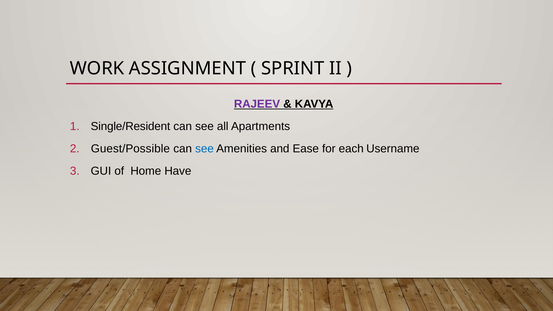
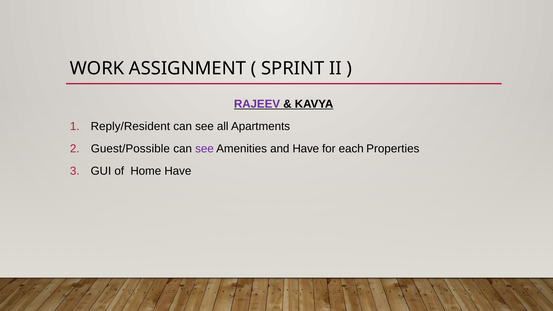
Single/Resident: Single/Resident -> Reply/Resident (130, 126)
see colour: blue -> purple (204, 149)
and Ease: Ease -> Have (306, 149)
Username: Username -> Properties (393, 149)
